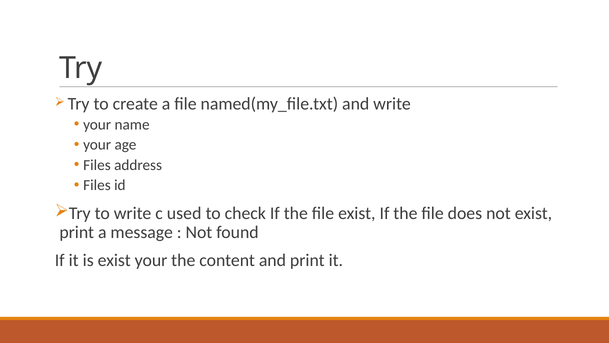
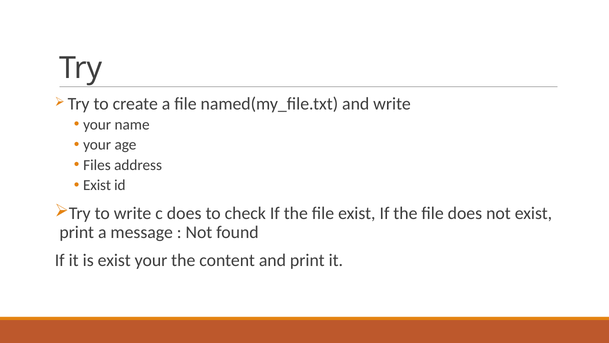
Files: Files -> Exist (97, 185)
c used: used -> does (184, 213)
